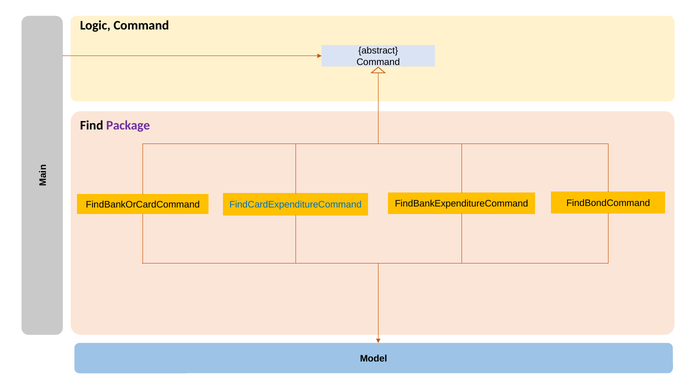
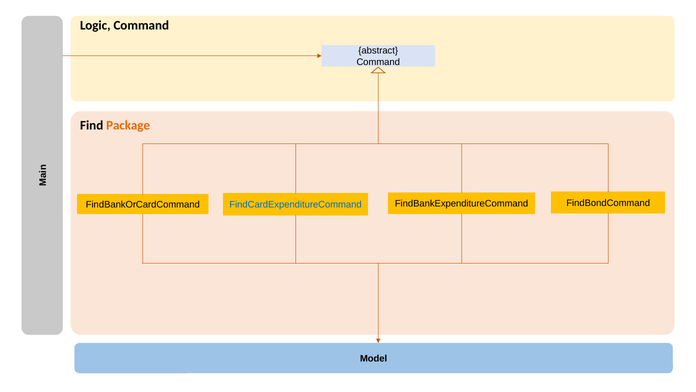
Package colour: purple -> orange (128, 125)
